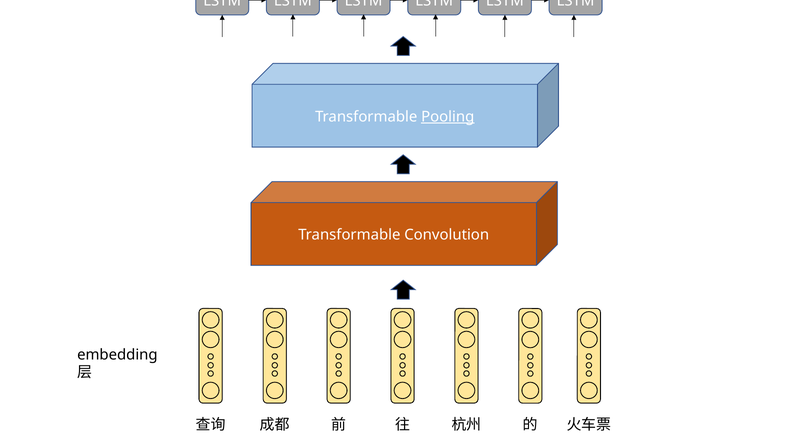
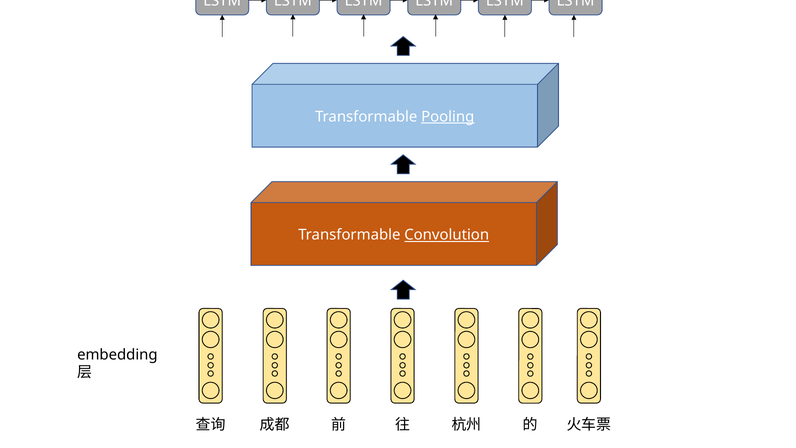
Convolution underline: none -> present (447, 235)
